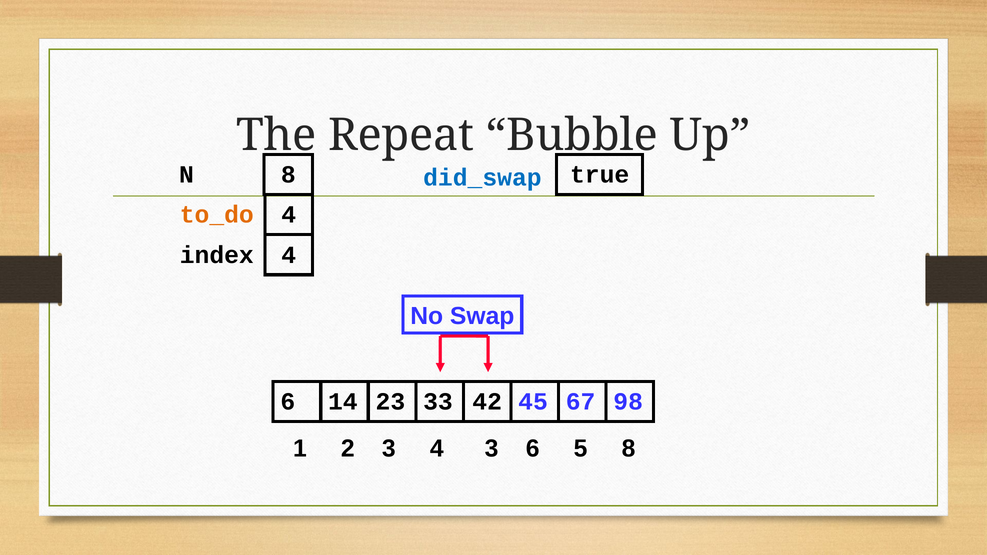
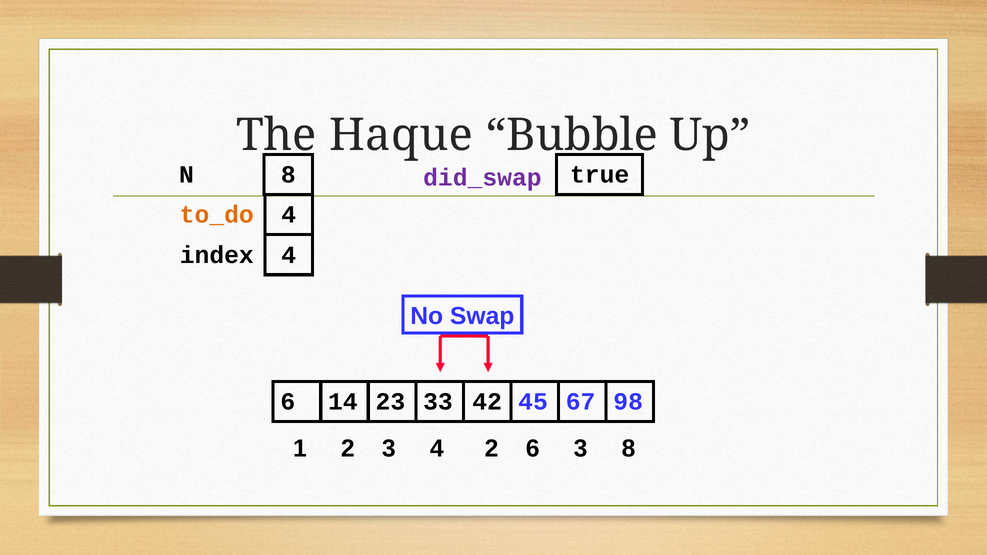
Repeat: Repeat -> Haque (401, 135)
did_swap colour: blue -> purple (482, 178)
4 3: 3 -> 2 (492, 449)
6 5: 5 -> 3 (581, 449)
